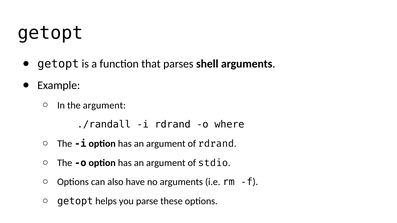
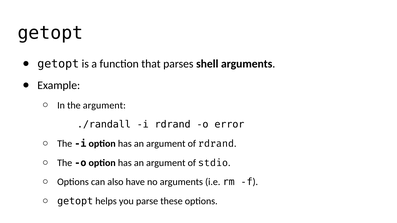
where: where -> error (229, 125)
